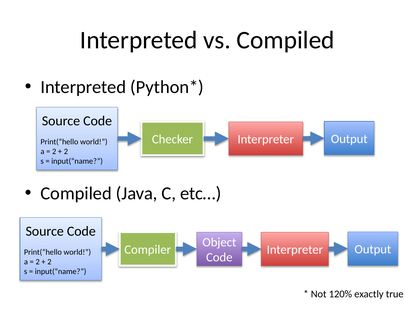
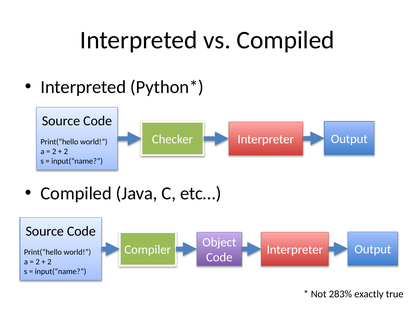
120%: 120% -> 283% (340, 294)
